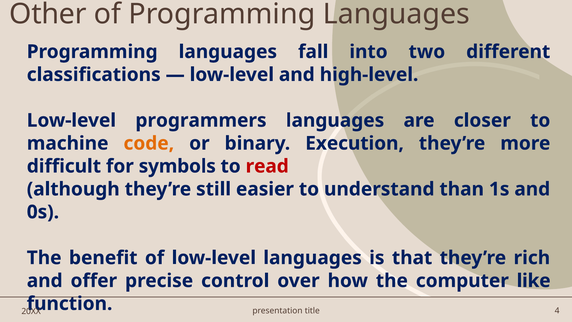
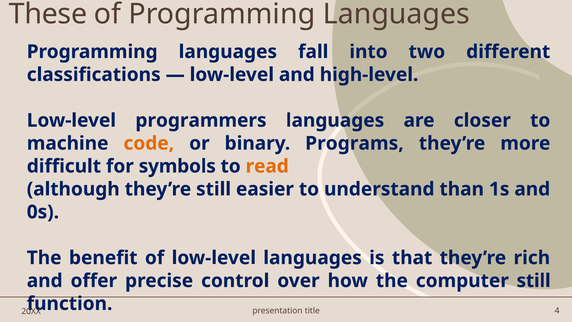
Other: Other -> These (48, 14)
Execution: Execution -> Programs (354, 143)
read colour: red -> orange (267, 166)
computer like: like -> still (534, 281)
